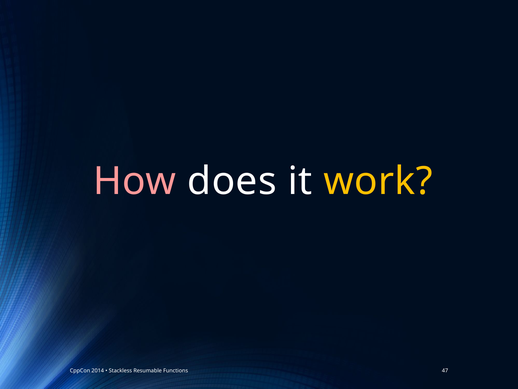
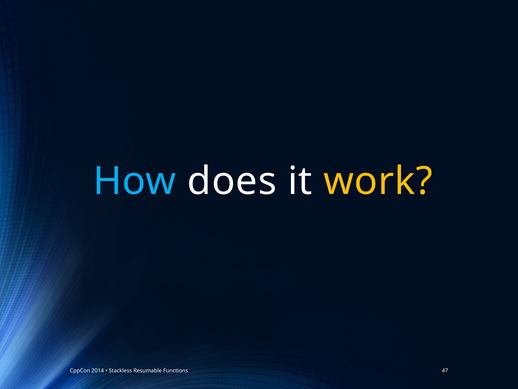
How colour: pink -> light blue (135, 181)
